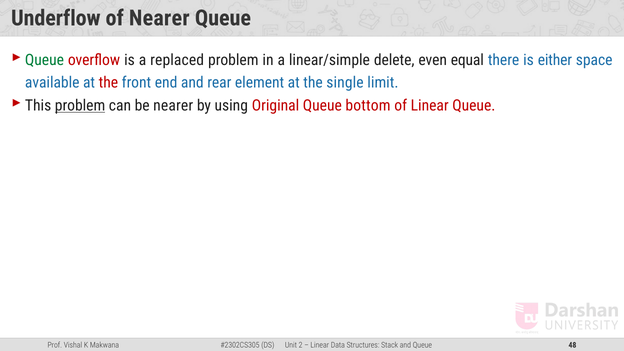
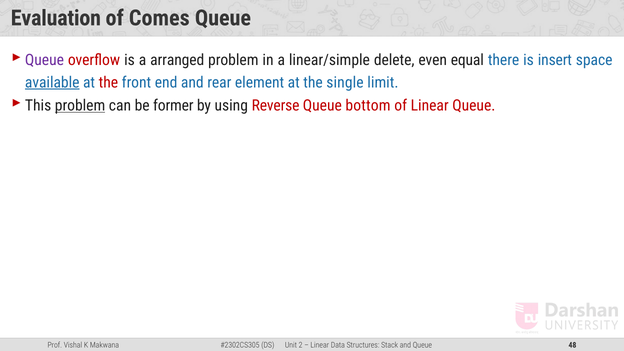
Underflow: Underflow -> Evaluation (56, 18)
of Nearer: Nearer -> Comes (159, 18)
Queue colour: green -> purple (44, 60)
replaced: replaced -> arranged (177, 60)
either: either -> insert (555, 60)
available underline: none -> present (52, 82)
be nearer: nearer -> former (173, 106)
Original: Original -> Reverse (276, 106)
